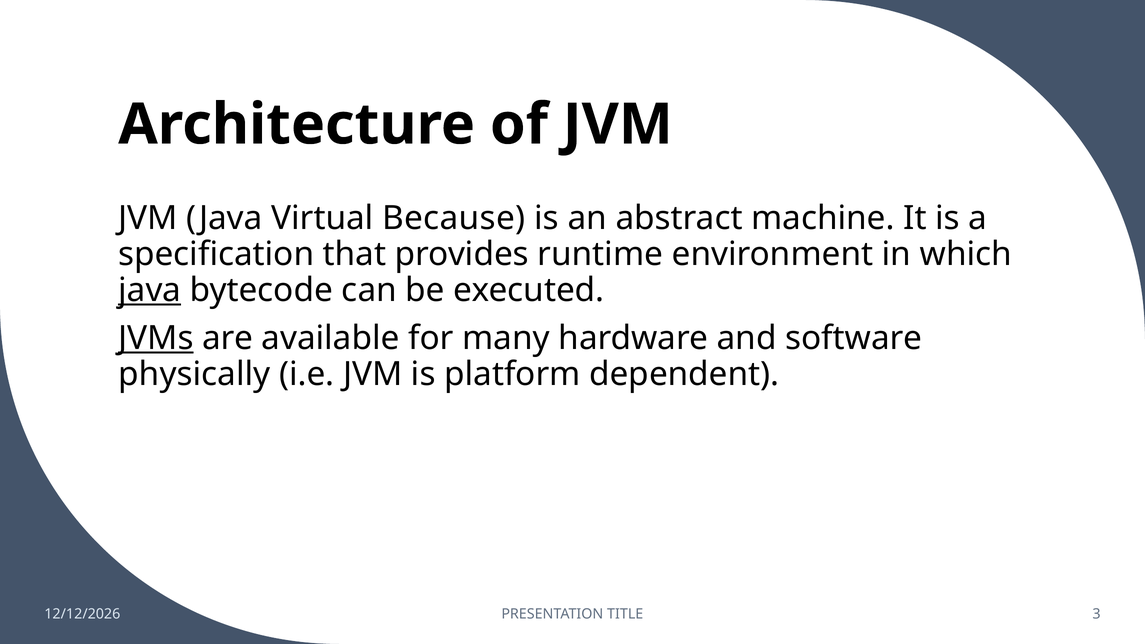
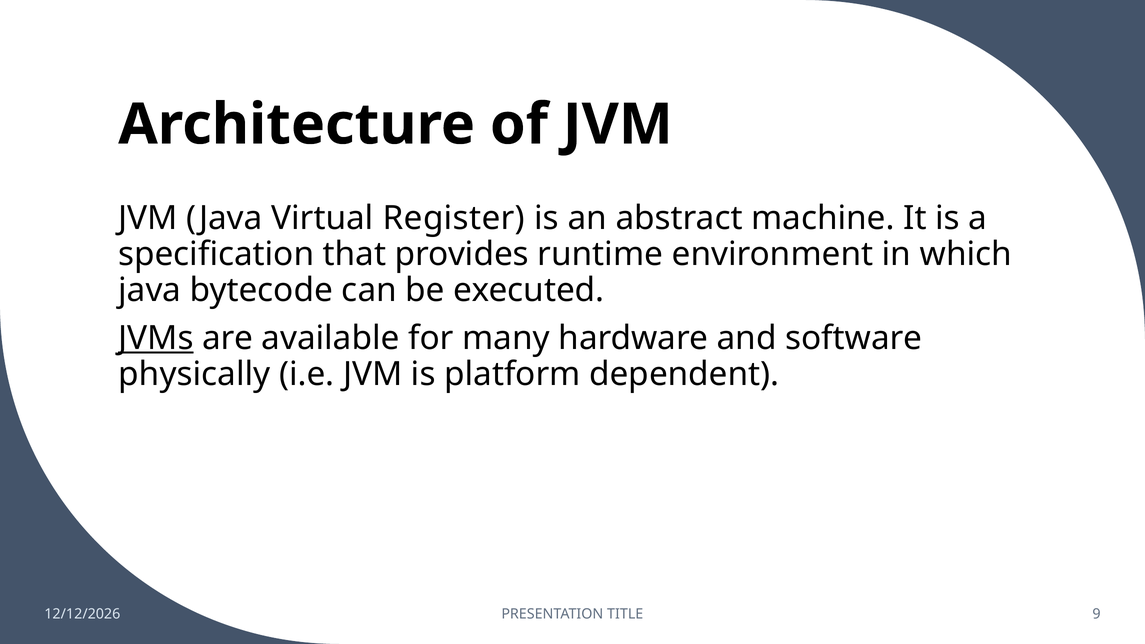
Because: Because -> Register (454, 218)
java underline: present -> none (150, 290)
3: 3 -> 9 (1097, 614)
